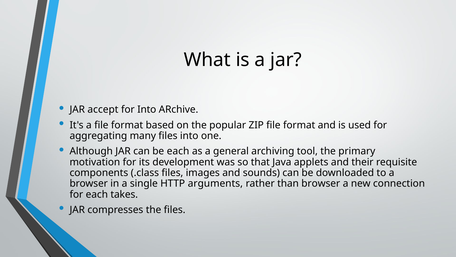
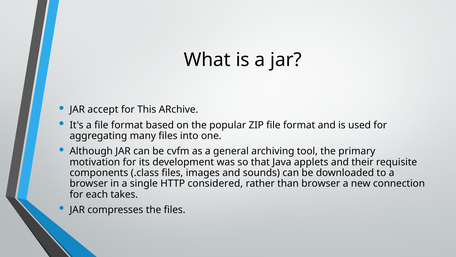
for Into: Into -> This (147, 109)
be each: each -> cvfm (178, 151)
arguments: arguments -> considered (215, 183)
